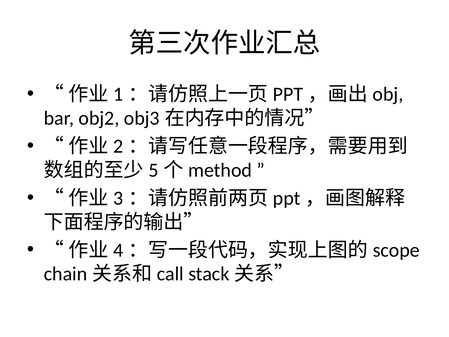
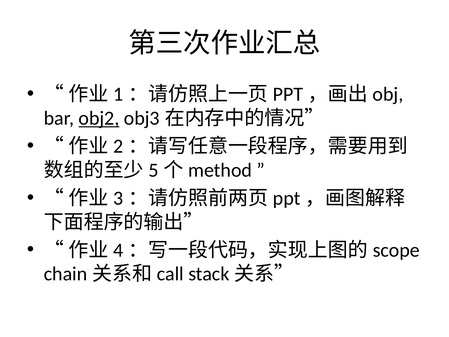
obj2 underline: none -> present (99, 118)
